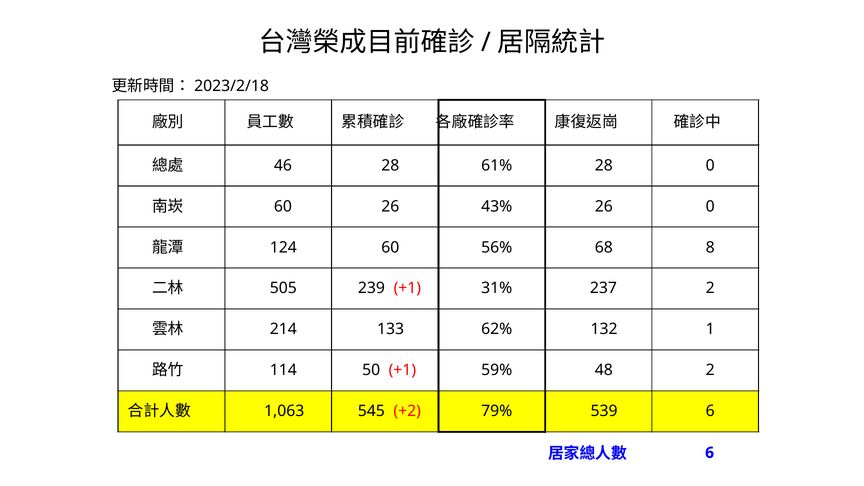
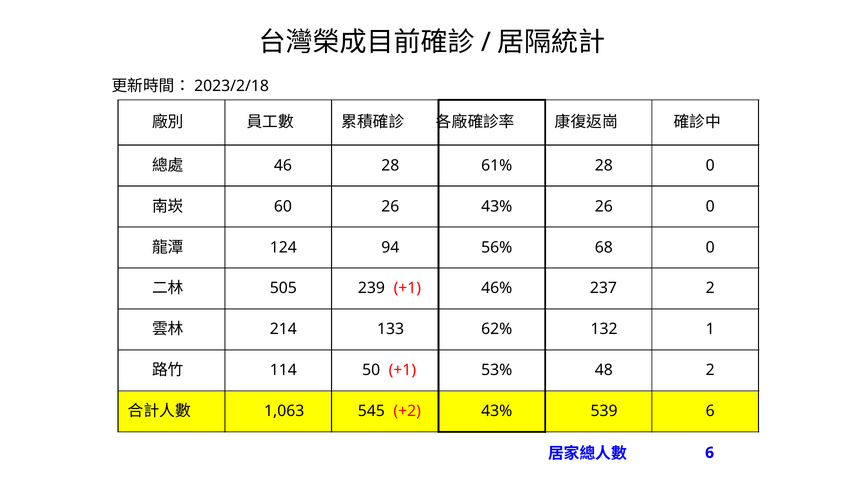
124 60: 60 -> 94 (390, 247)
68 8: 8 -> 0 (710, 247)
31%: 31% -> 46% (497, 288)
59%: 59% -> 53% (497, 370)
+2 79%: 79% -> 43% (497, 411)
